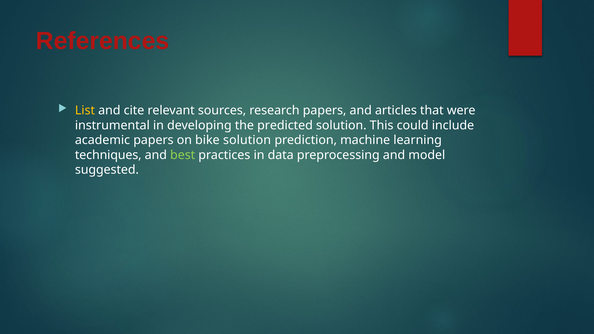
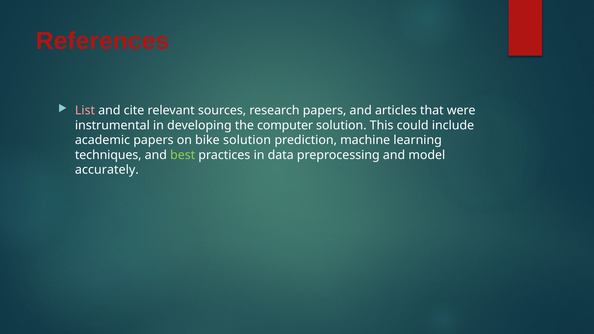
List colour: yellow -> pink (85, 111)
predicted: predicted -> computer (285, 125)
suggested: suggested -> accurately (107, 170)
